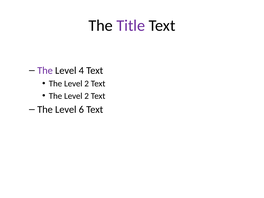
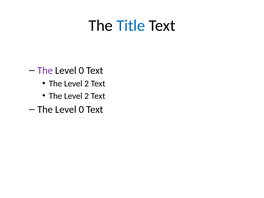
Title colour: purple -> blue (131, 26)
4: 4 -> 0 (81, 71)
6: 6 -> 0 (81, 110)
